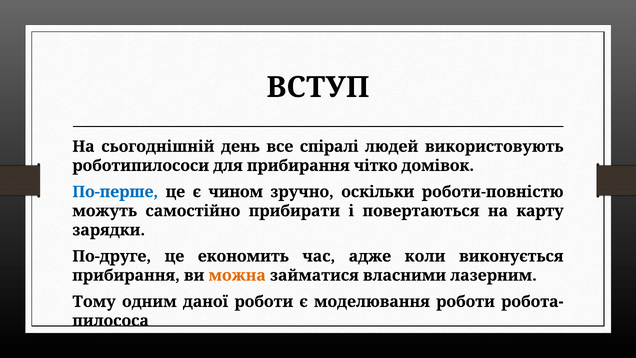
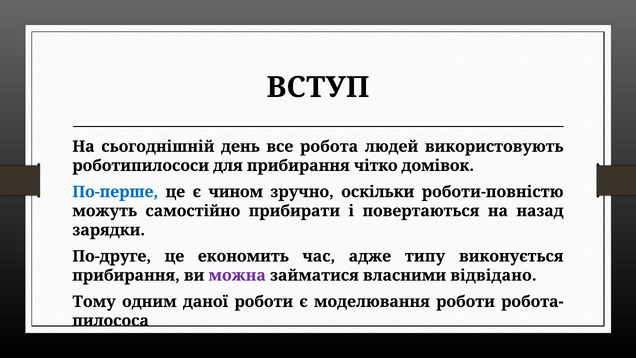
спіралі: спіралі -> робота (329, 146)
карту: карту -> назад (540, 211)
коли: коли -> типу (425, 256)
можна colour: orange -> purple (237, 275)
лазерним: лазерним -> відвідано (493, 275)
